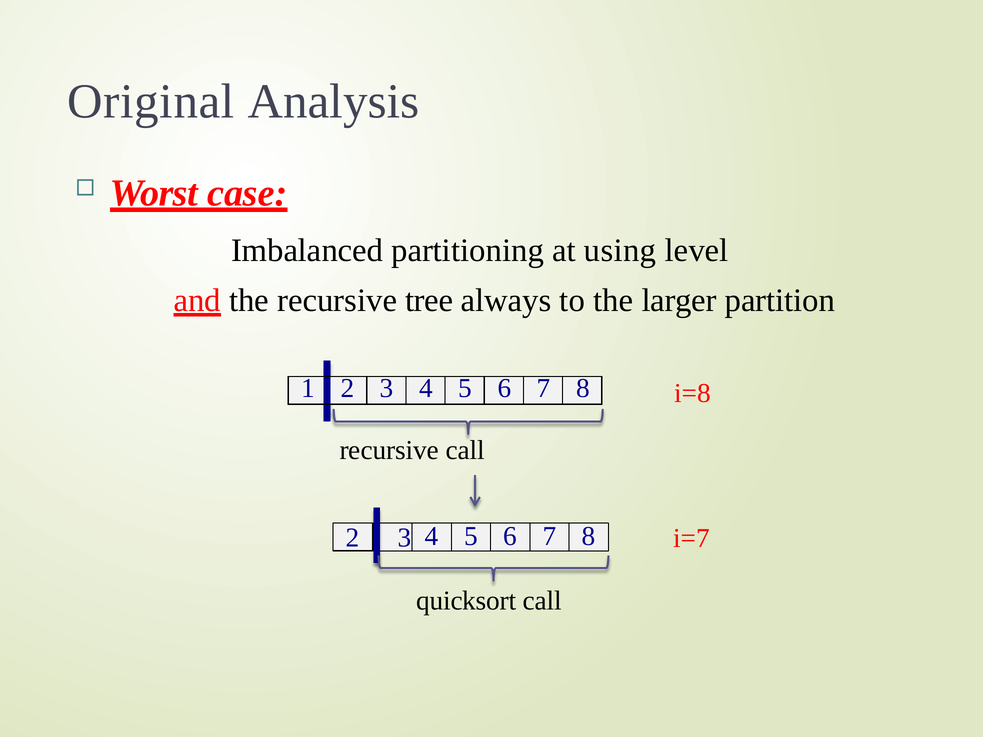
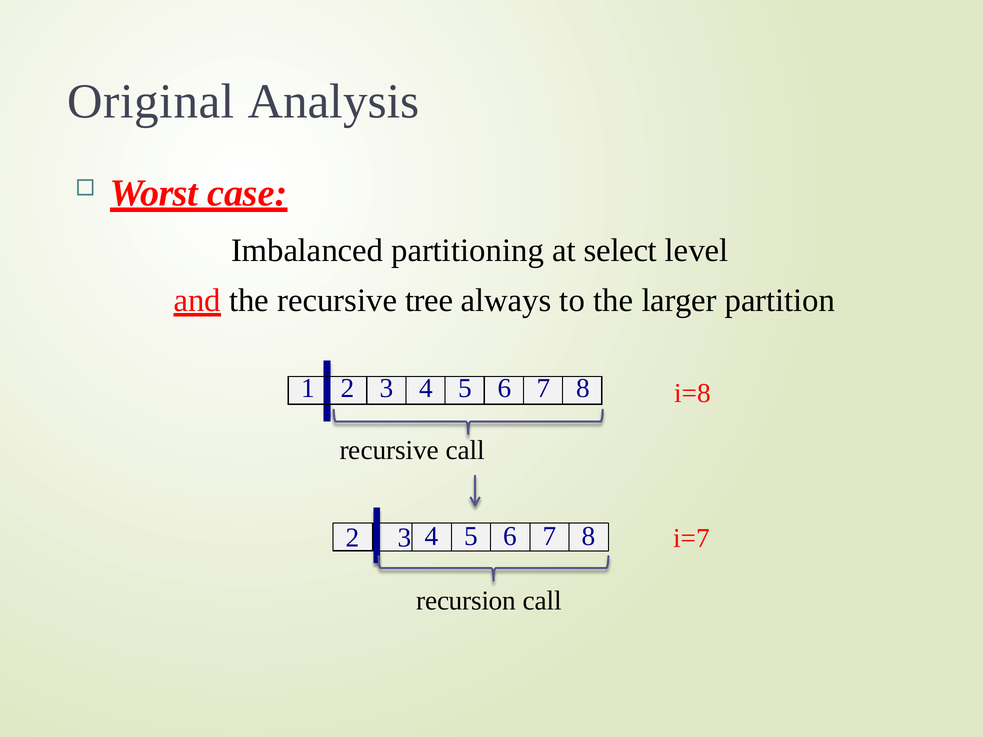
using: using -> select (620, 250)
quicksort: quicksort -> recursion (466, 601)
